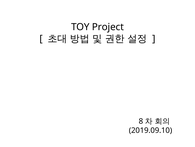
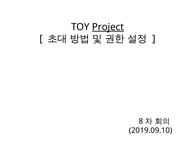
Project underline: none -> present (108, 27)
